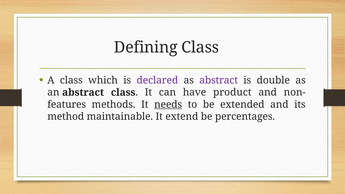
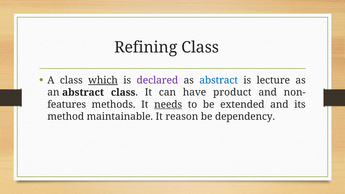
Defining: Defining -> Refining (146, 47)
which underline: none -> present (103, 80)
abstract colour: purple -> blue (219, 80)
double: double -> lecture (273, 80)
extend: extend -> reason (182, 117)
percentages: percentages -> dependency (245, 117)
